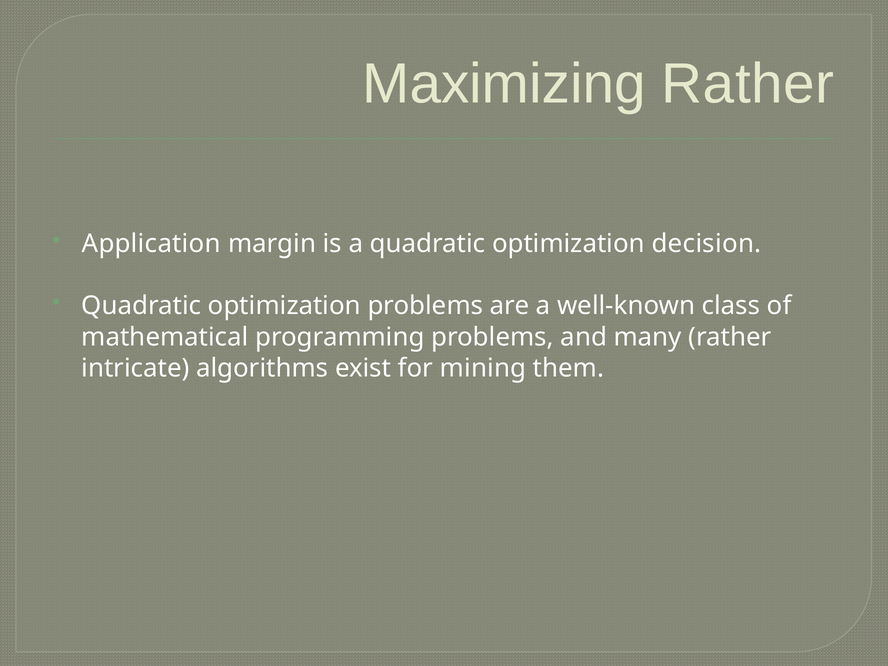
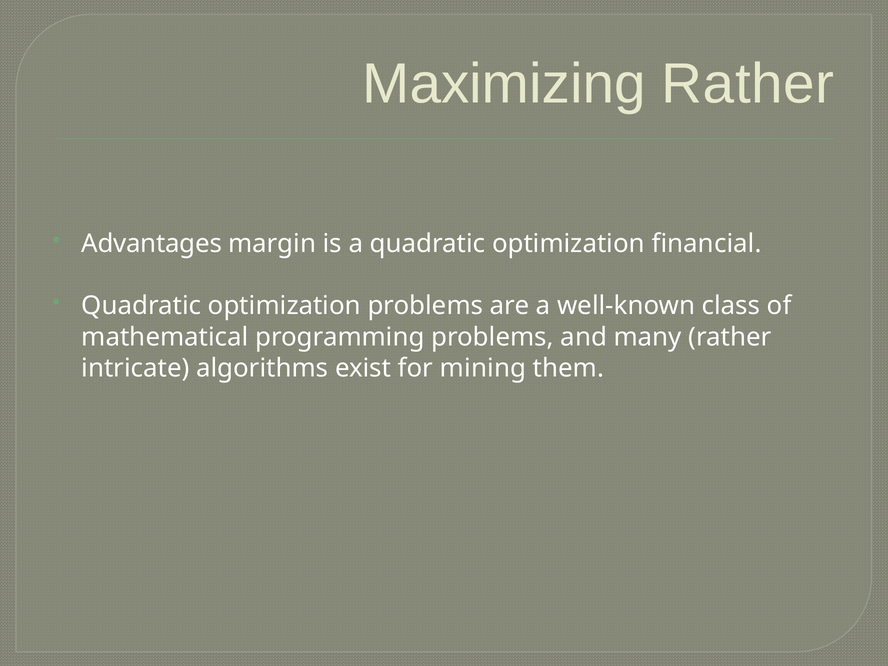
Application: Application -> Advantages (152, 244)
decision: decision -> financial (707, 244)
